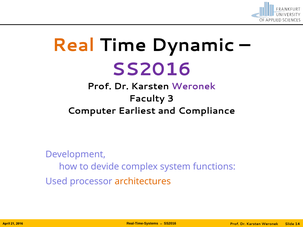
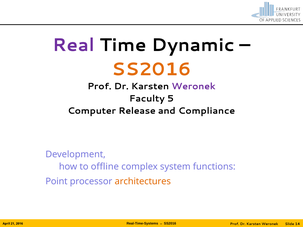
Real colour: orange -> purple (73, 45)
SS2016 colour: purple -> orange (151, 69)
3: 3 -> 5 (171, 99)
Earliest: Earliest -> Release (137, 111)
devide: devide -> offline (105, 167)
Used: Used -> Point (56, 182)
